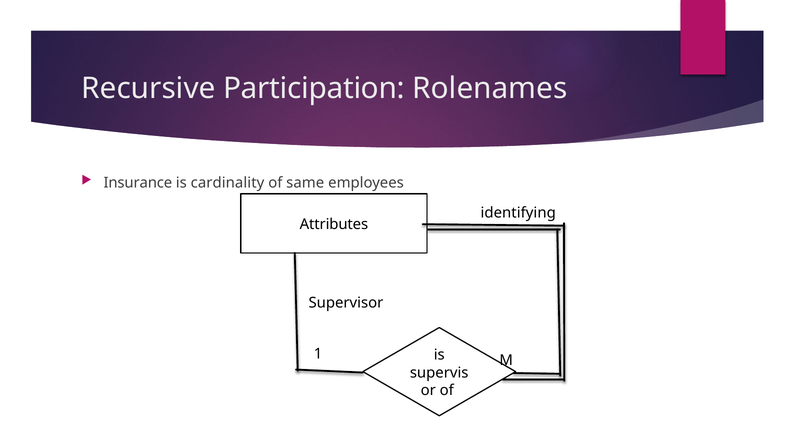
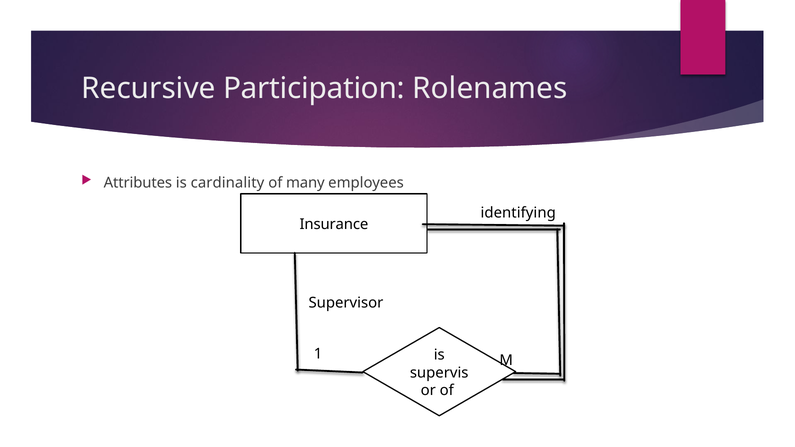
Insurance: Insurance -> Attributes (138, 183)
same: same -> many (305, 183)
Attributes: Attributes -> Insurance (334, 224)
